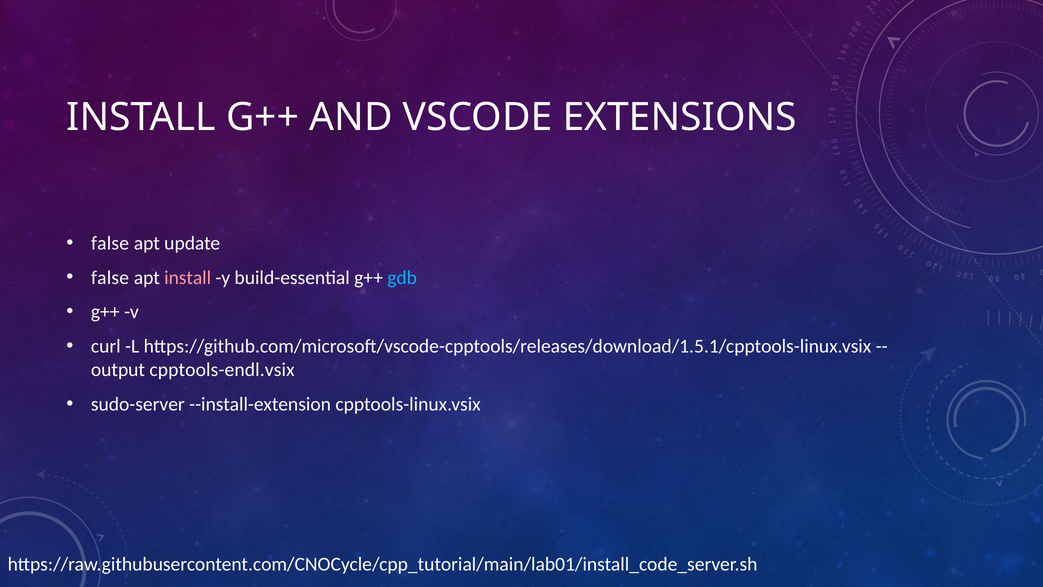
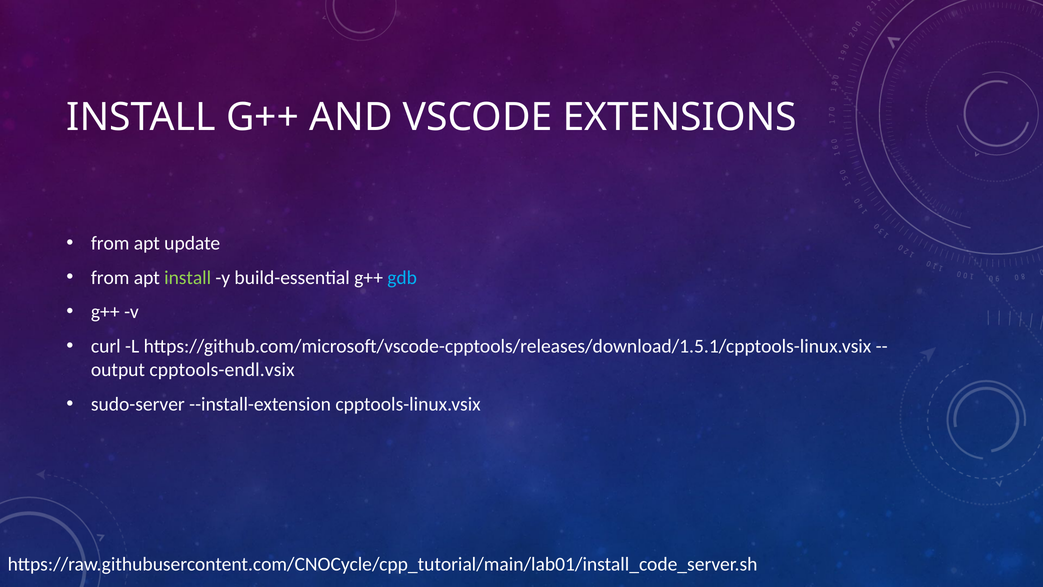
false: false -> from (110, 243)
false: false -> from (110, 277)
install colour: pink -> light green (188, 277)
